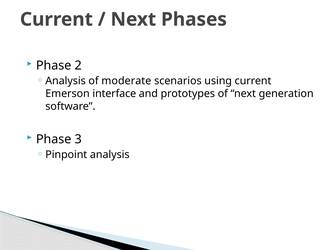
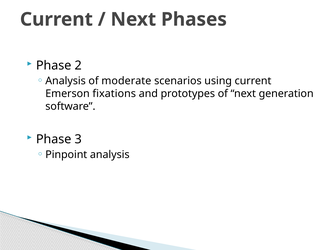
interface: interface -> fixations (114, 94)
